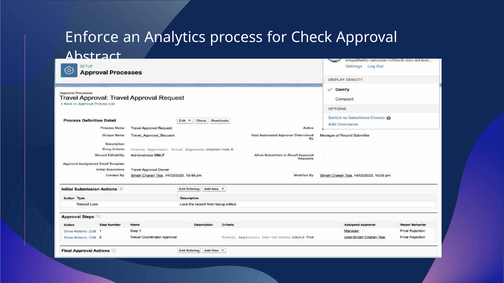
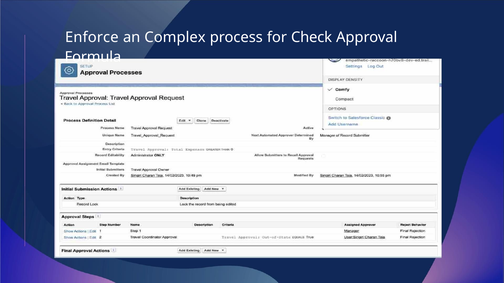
Analytics: Analytics -> Complex (175, 37)
Abstract: Abstract -> Formula (93, 57)
